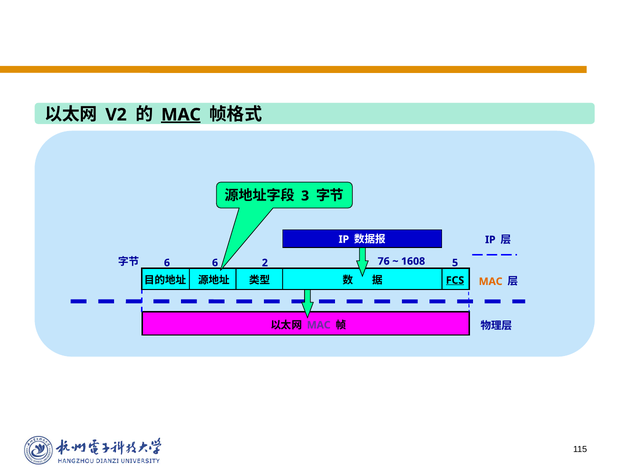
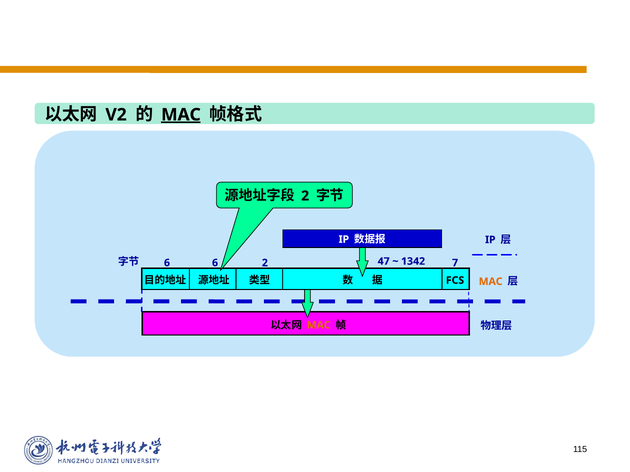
3: 3 -> 2 (305, 196)
76: 76 -> 47 (384, 262)
1608: 1608 -> 1342 (413, 262)
5: 5 -> 7 (455, 263)
FCS underline: present -> none (455, 281)
MAC colour: purple -> orange (319, 325)
